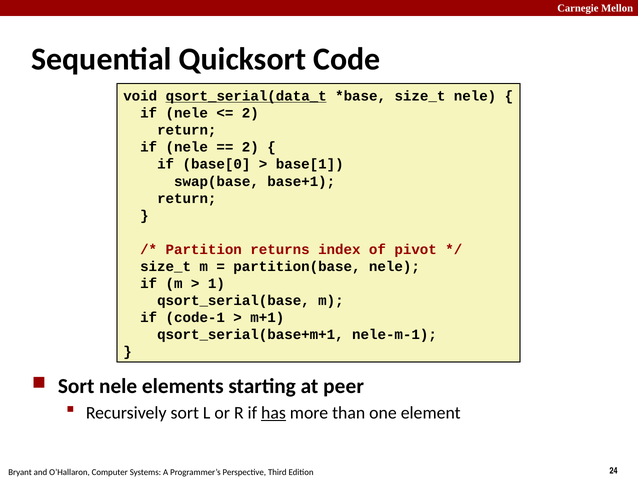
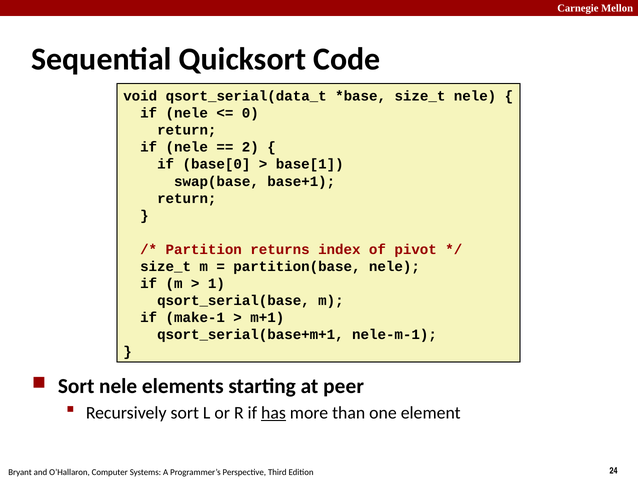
qsort_serial(data_t underline: present -> none (246, 96)
2: 2 -> 0 (250, 113)
code-1: code-1 -> make-1 (195, 317)
